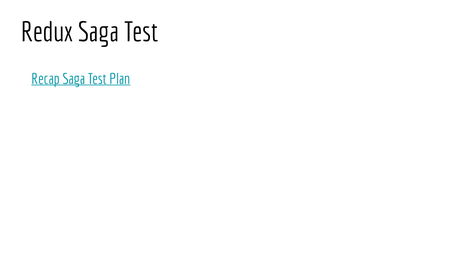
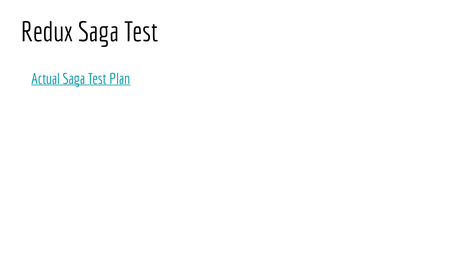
Recap: Recap -> Actual (46, 79)
